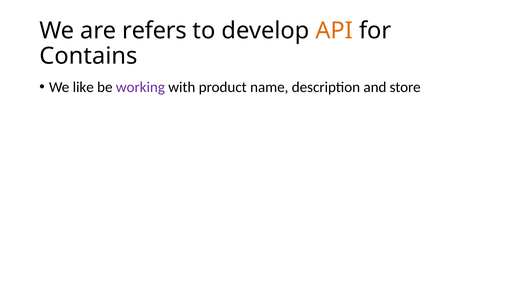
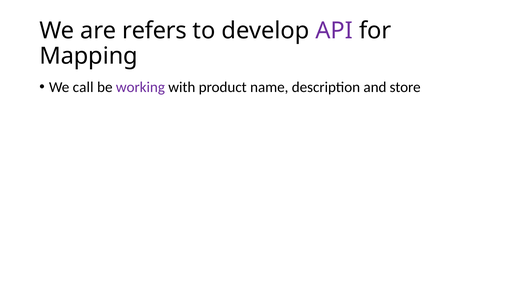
API colour: orange -> purple (334, 31)
Contains: Contains -> Mapping (89, 56)
like: like -> call (83, 87)
